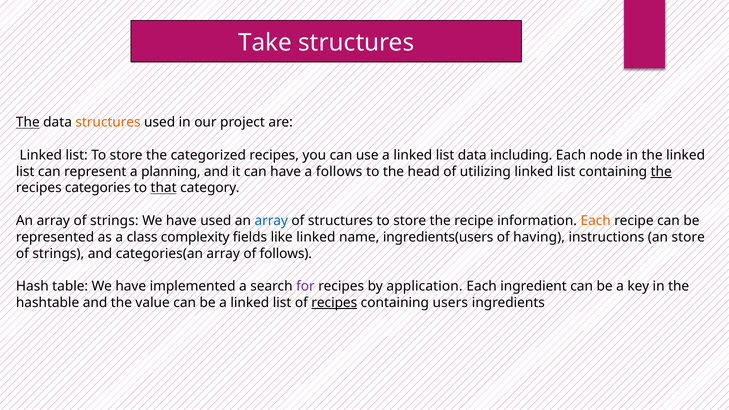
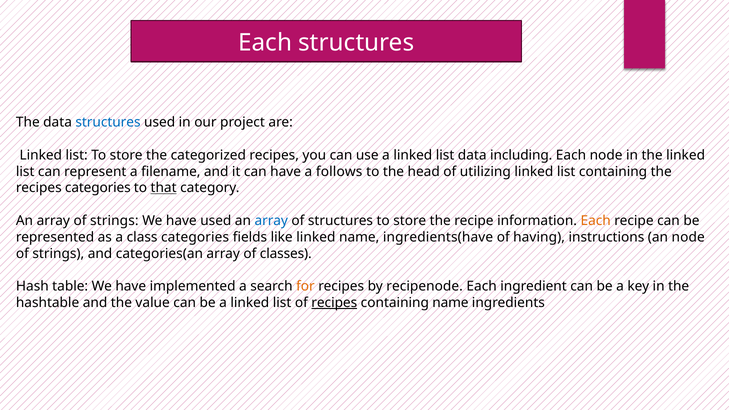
Take: Take -> Each (265, 43)
The underline: present -> none (28, 122)
structures colour: orange -> blue (108, 122)
planning: planning -> filename (171, 172)
the underline: present -> none (661, 172)
class complexity: complexity -> categories (195, 237)
ingredients(users: ingredients(users -> ingredients(have (438, 237)
an store: store -> node (688, 237)
of follows: follows -> classes (286, 254)
for colour: purple -> orange (305, 286)
application: application -> recipenode (425, 286)
containing users: users -> name (450, 303)
